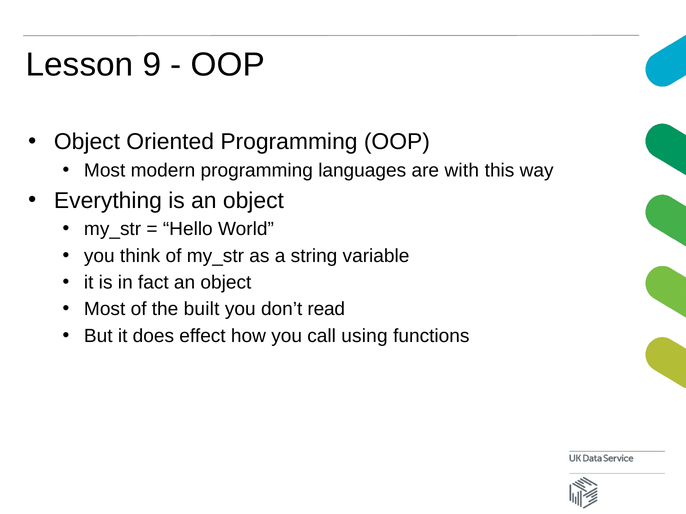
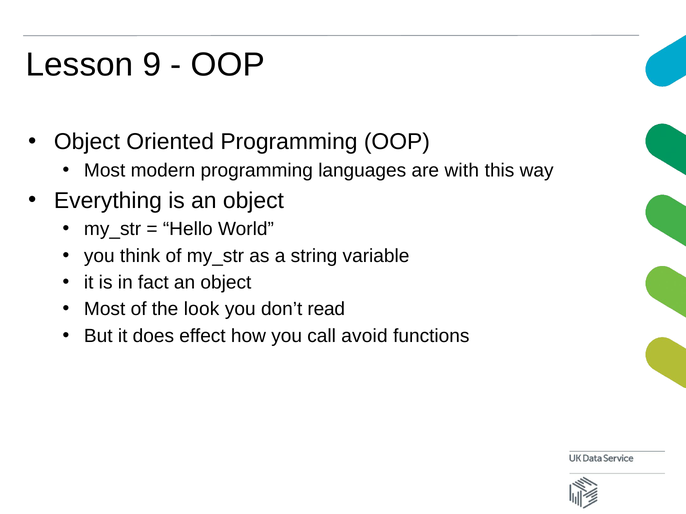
built: built -> look (202, 309)
using: using -> avoid (364, 336)
